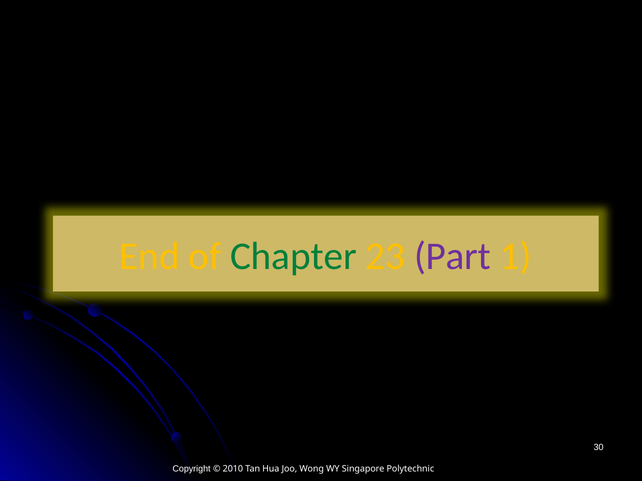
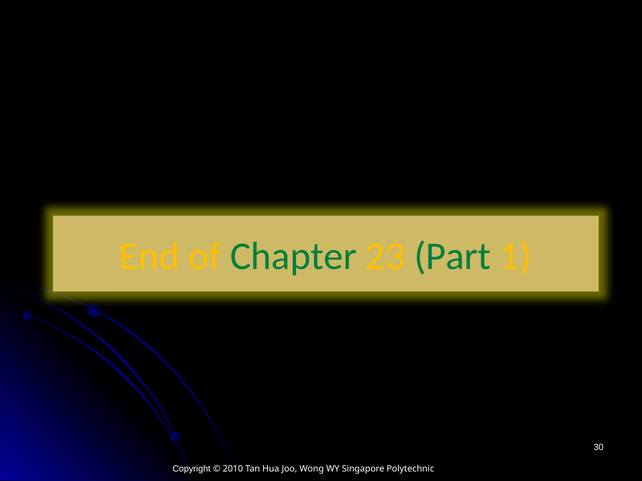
Part colour: purple -> green (453, 257)
